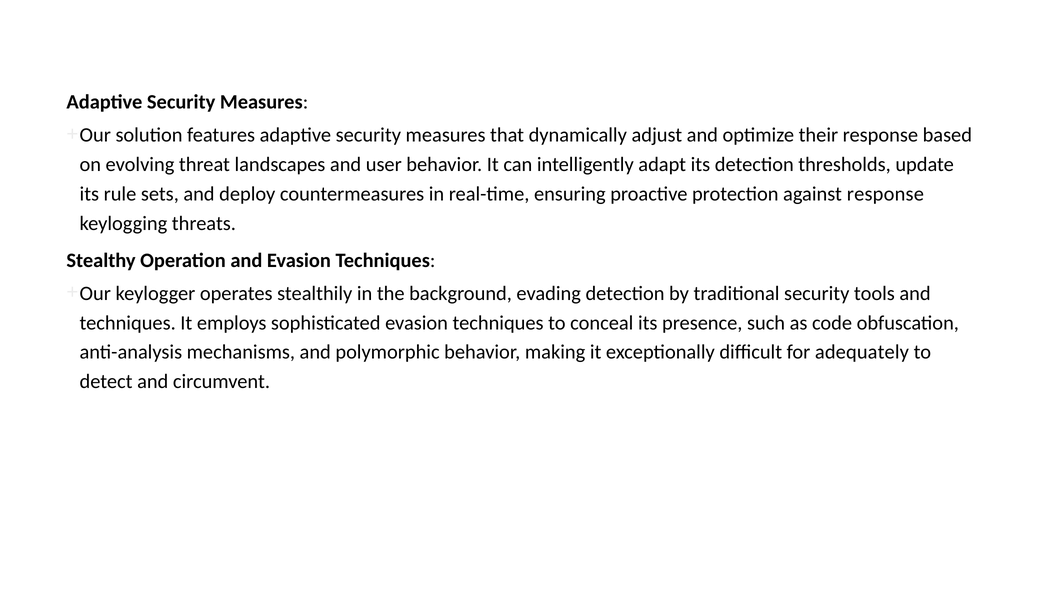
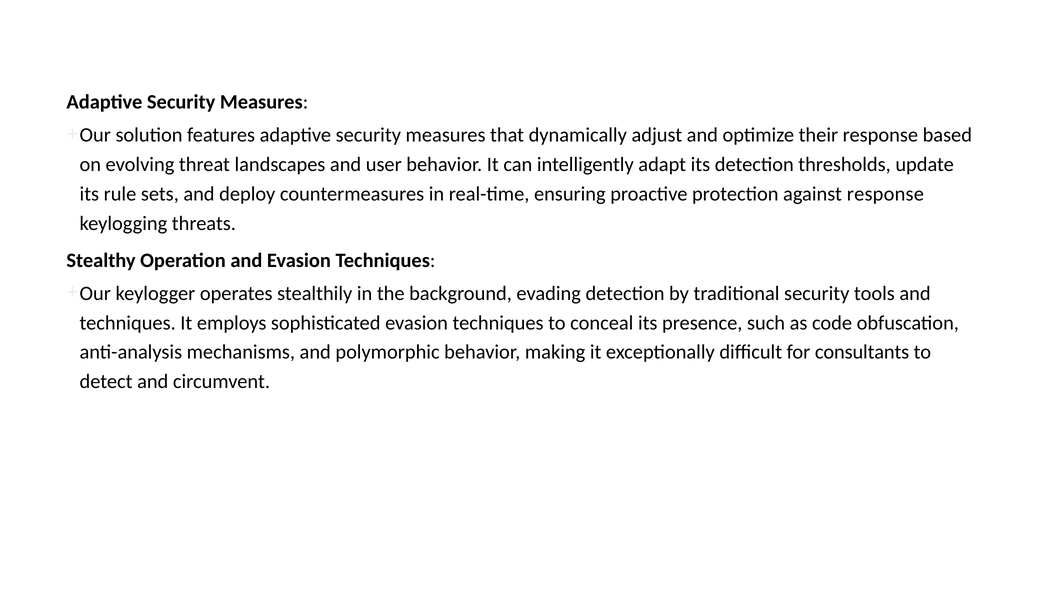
adequately: adequately -> consultants (862, 352)
